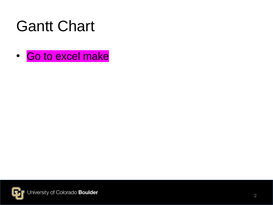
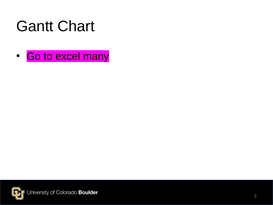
make: make -> many (96, 56)
